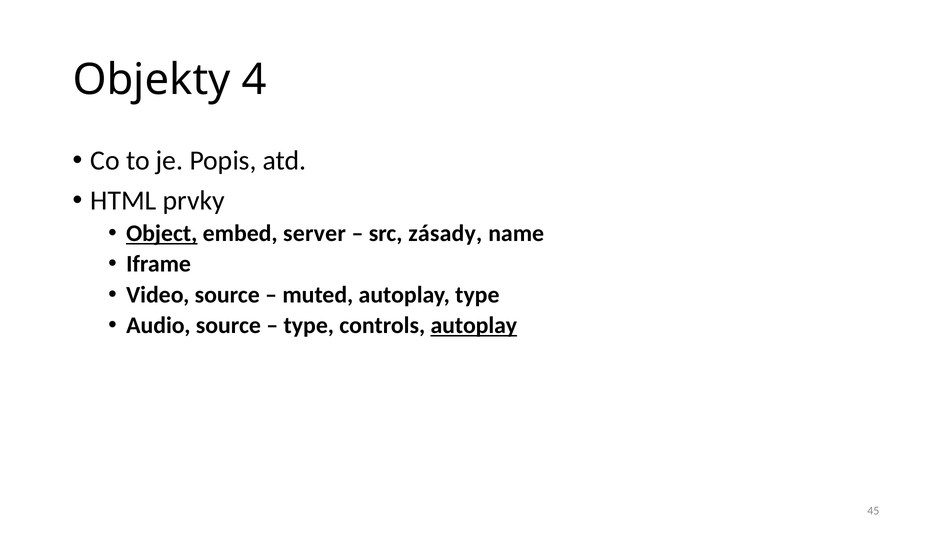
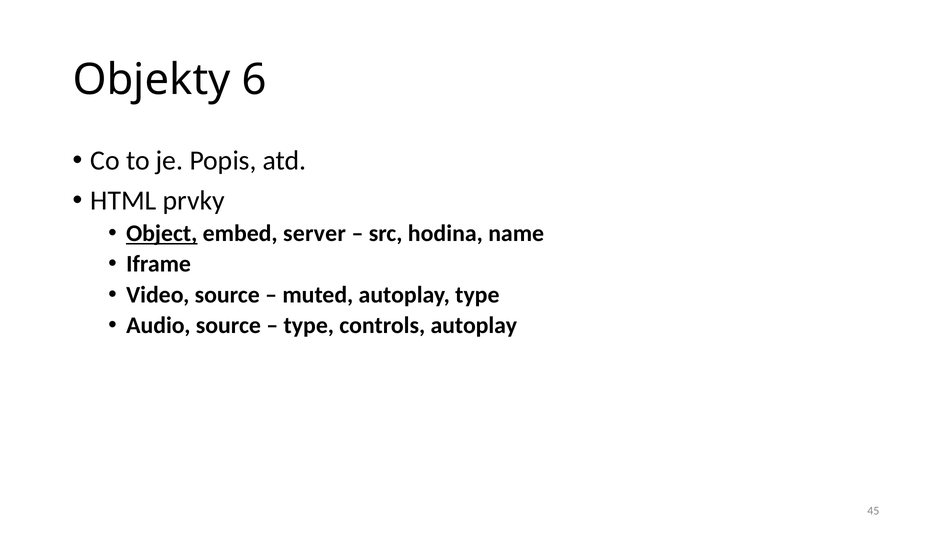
4: 4 -> 6 (254, 80)
zásady: zásady -> hodina (445, 234)
autoplay underline: present -> none (474, 326)
